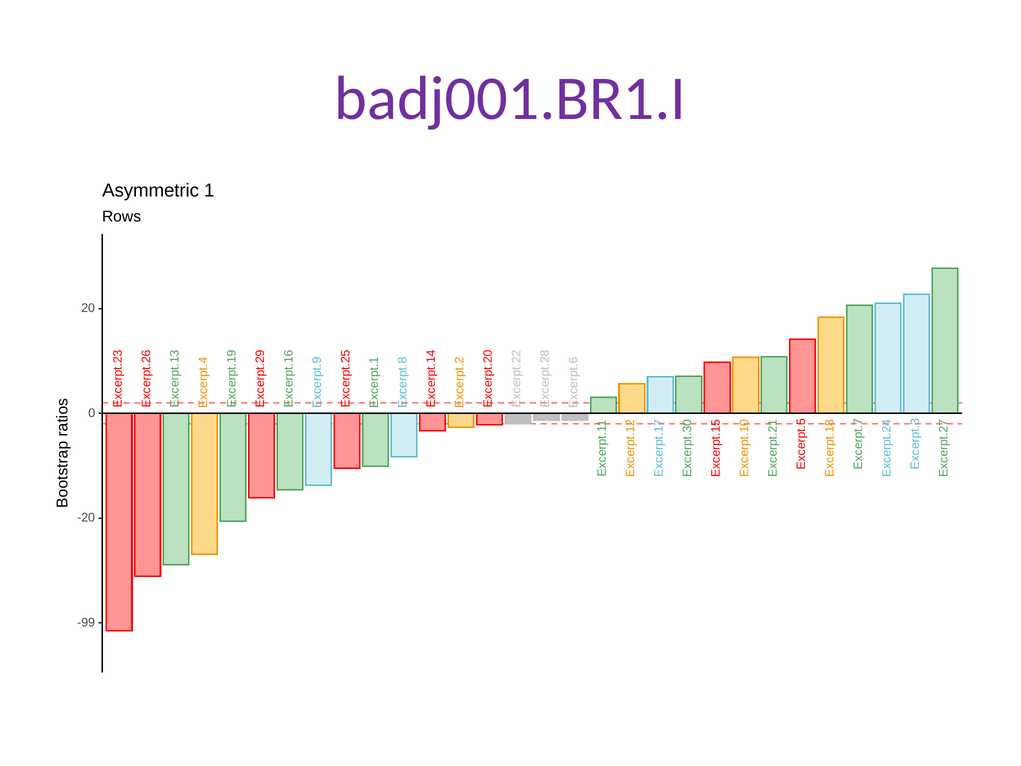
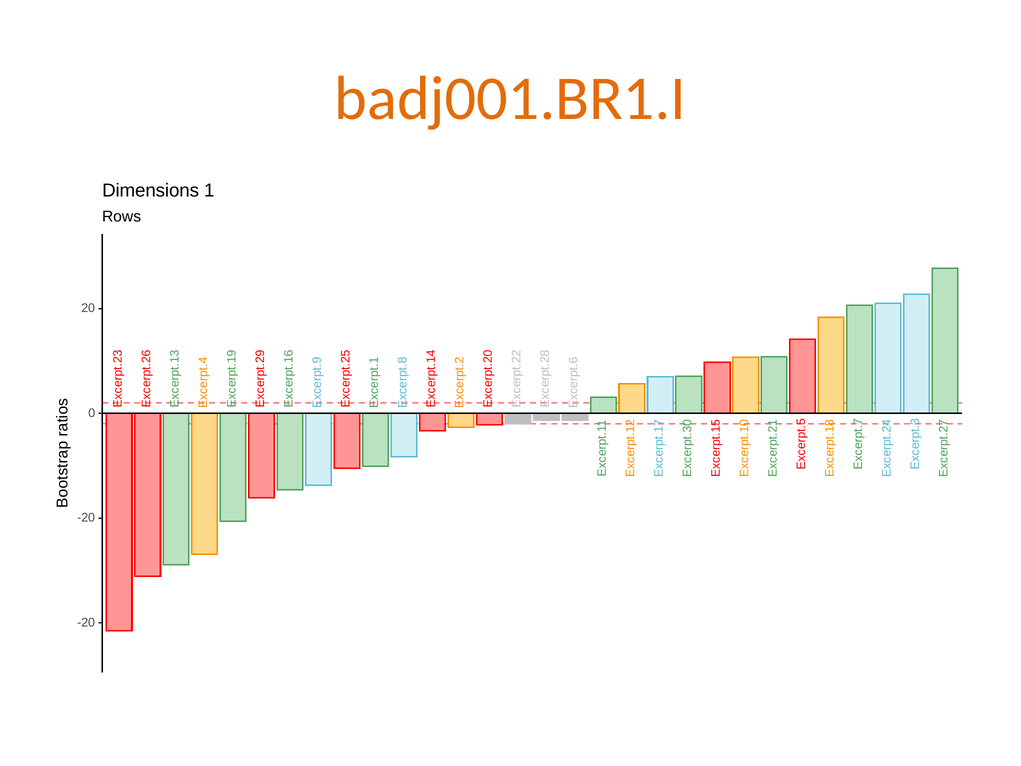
badj001.BR1.I colour: purple -> orange (510, 99)
Asymmetric: Asymmetric -> Dimensions (151, 191)
-99: -99 -> -20 (86, 622)
